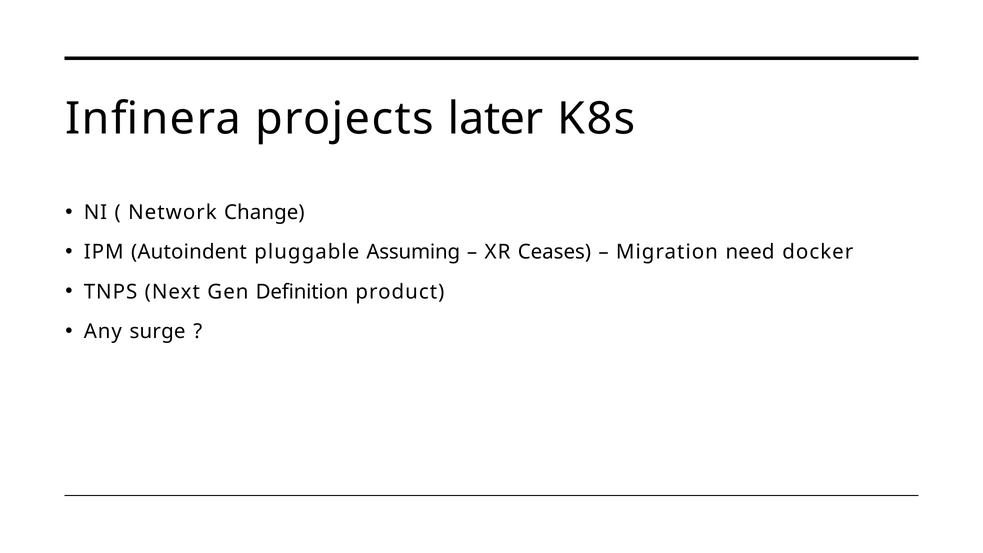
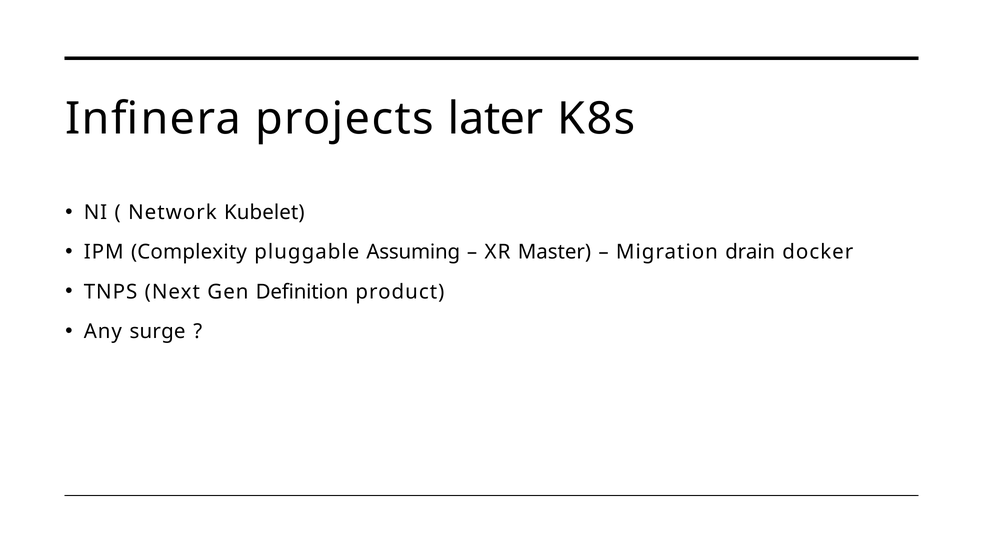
Change: Change -> Kubelet (264, 212)
Autoindent: Autoindent -> Complexity (189, 252)
Ceases: Ceases -> Master (554, 252)
need: need -> drain (750, 252)
